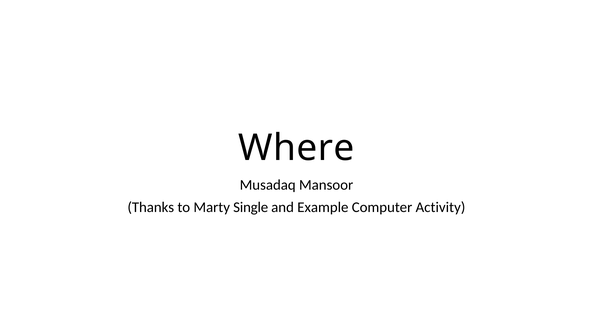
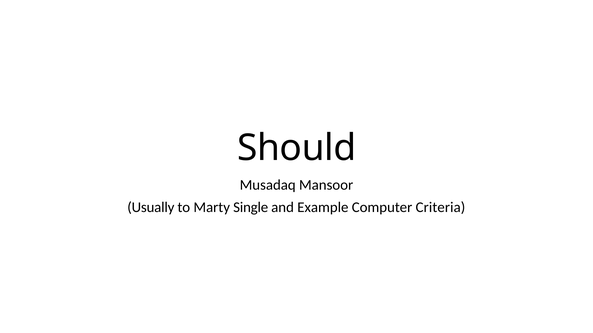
Where: Where -> Should (297, 148)
Thanks: Thanks -> Usually (151, 208)
Activity: Activity -> Criteria (440, 208)
